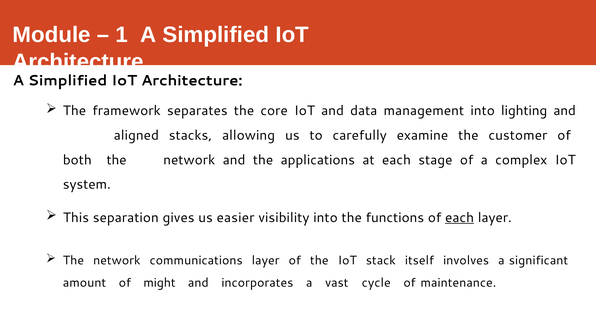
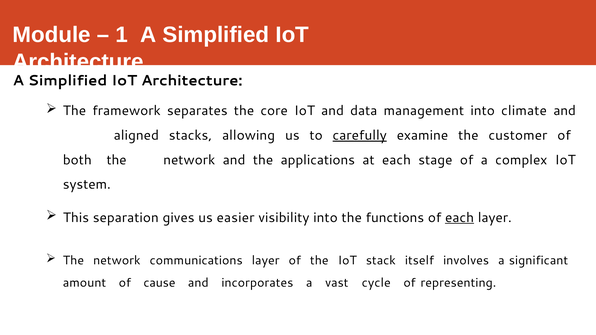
lighting: lighting -> climate (524, 111)
carefully underline: none -> present (360, 135)
might: might -> cause (159, 283)
maintenance: maintenance -> representing (458, 283)
